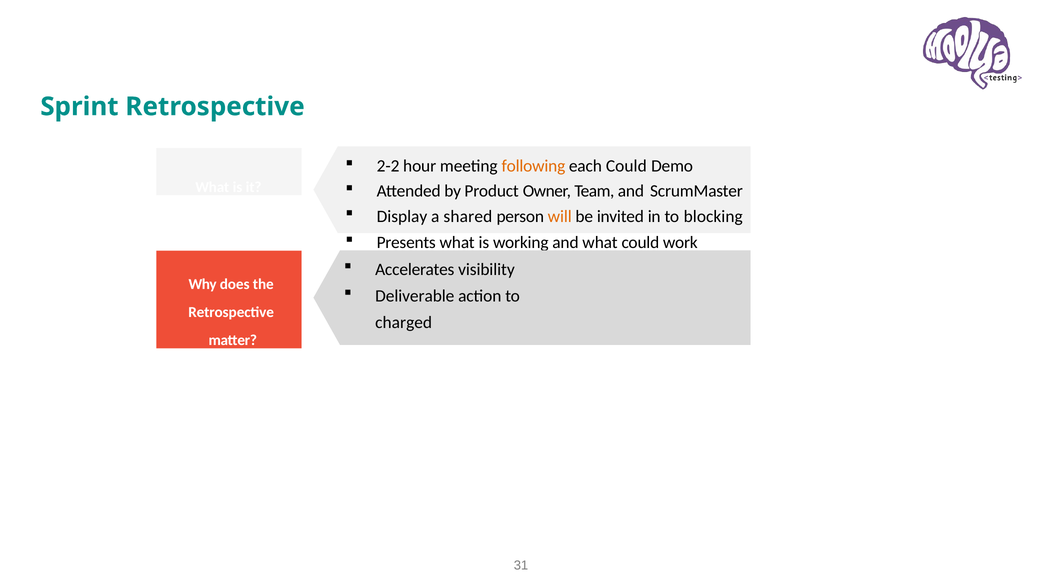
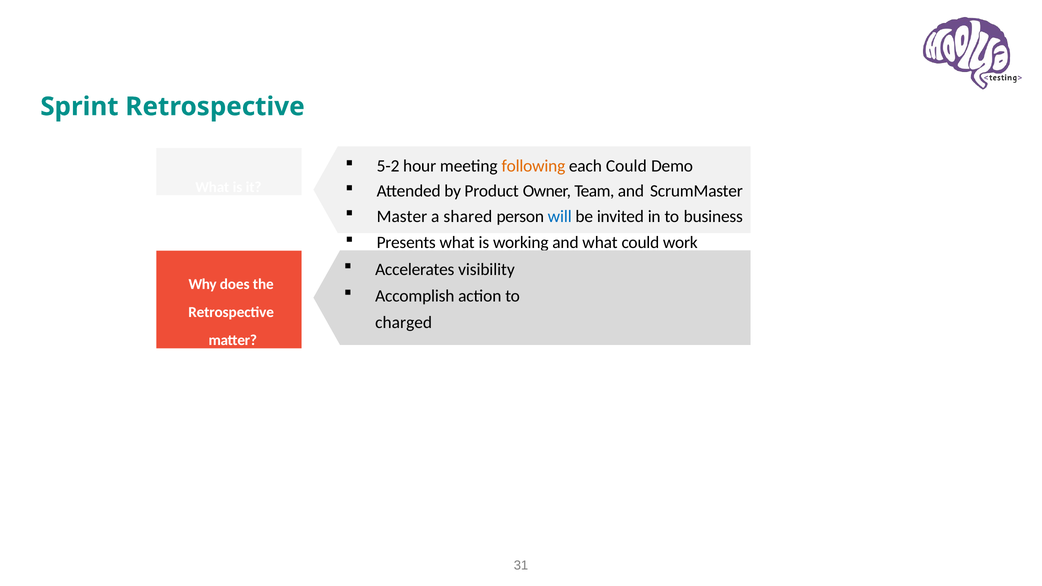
2-2: 2-2 -> 5-2 (388, 166)
Display: Display -> Master (402, 216)
will colour: orange -> blue (560, 216)
blocking: blocking -> business (713, 216)
Deliverable: Deliverable -> Accomplish (415, 296)
